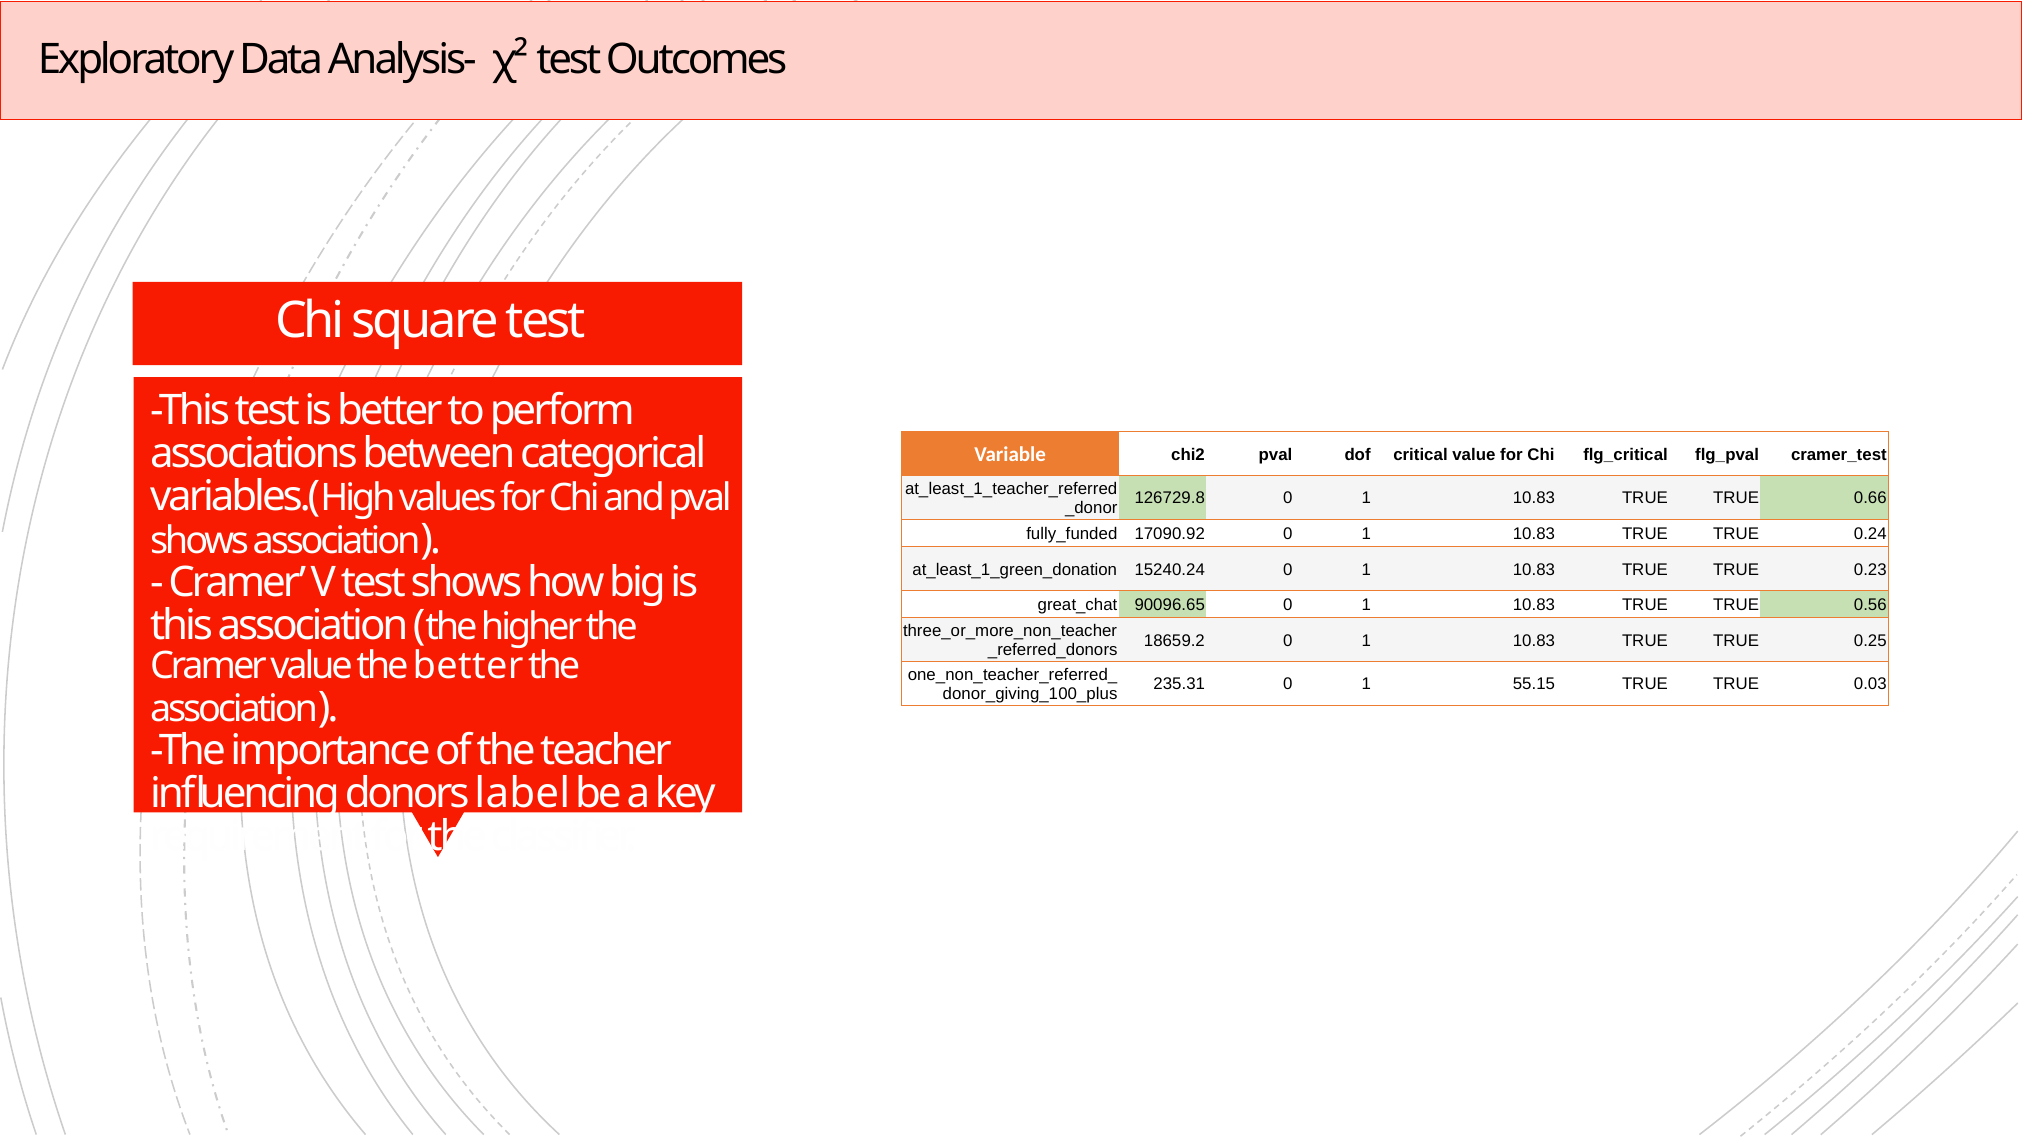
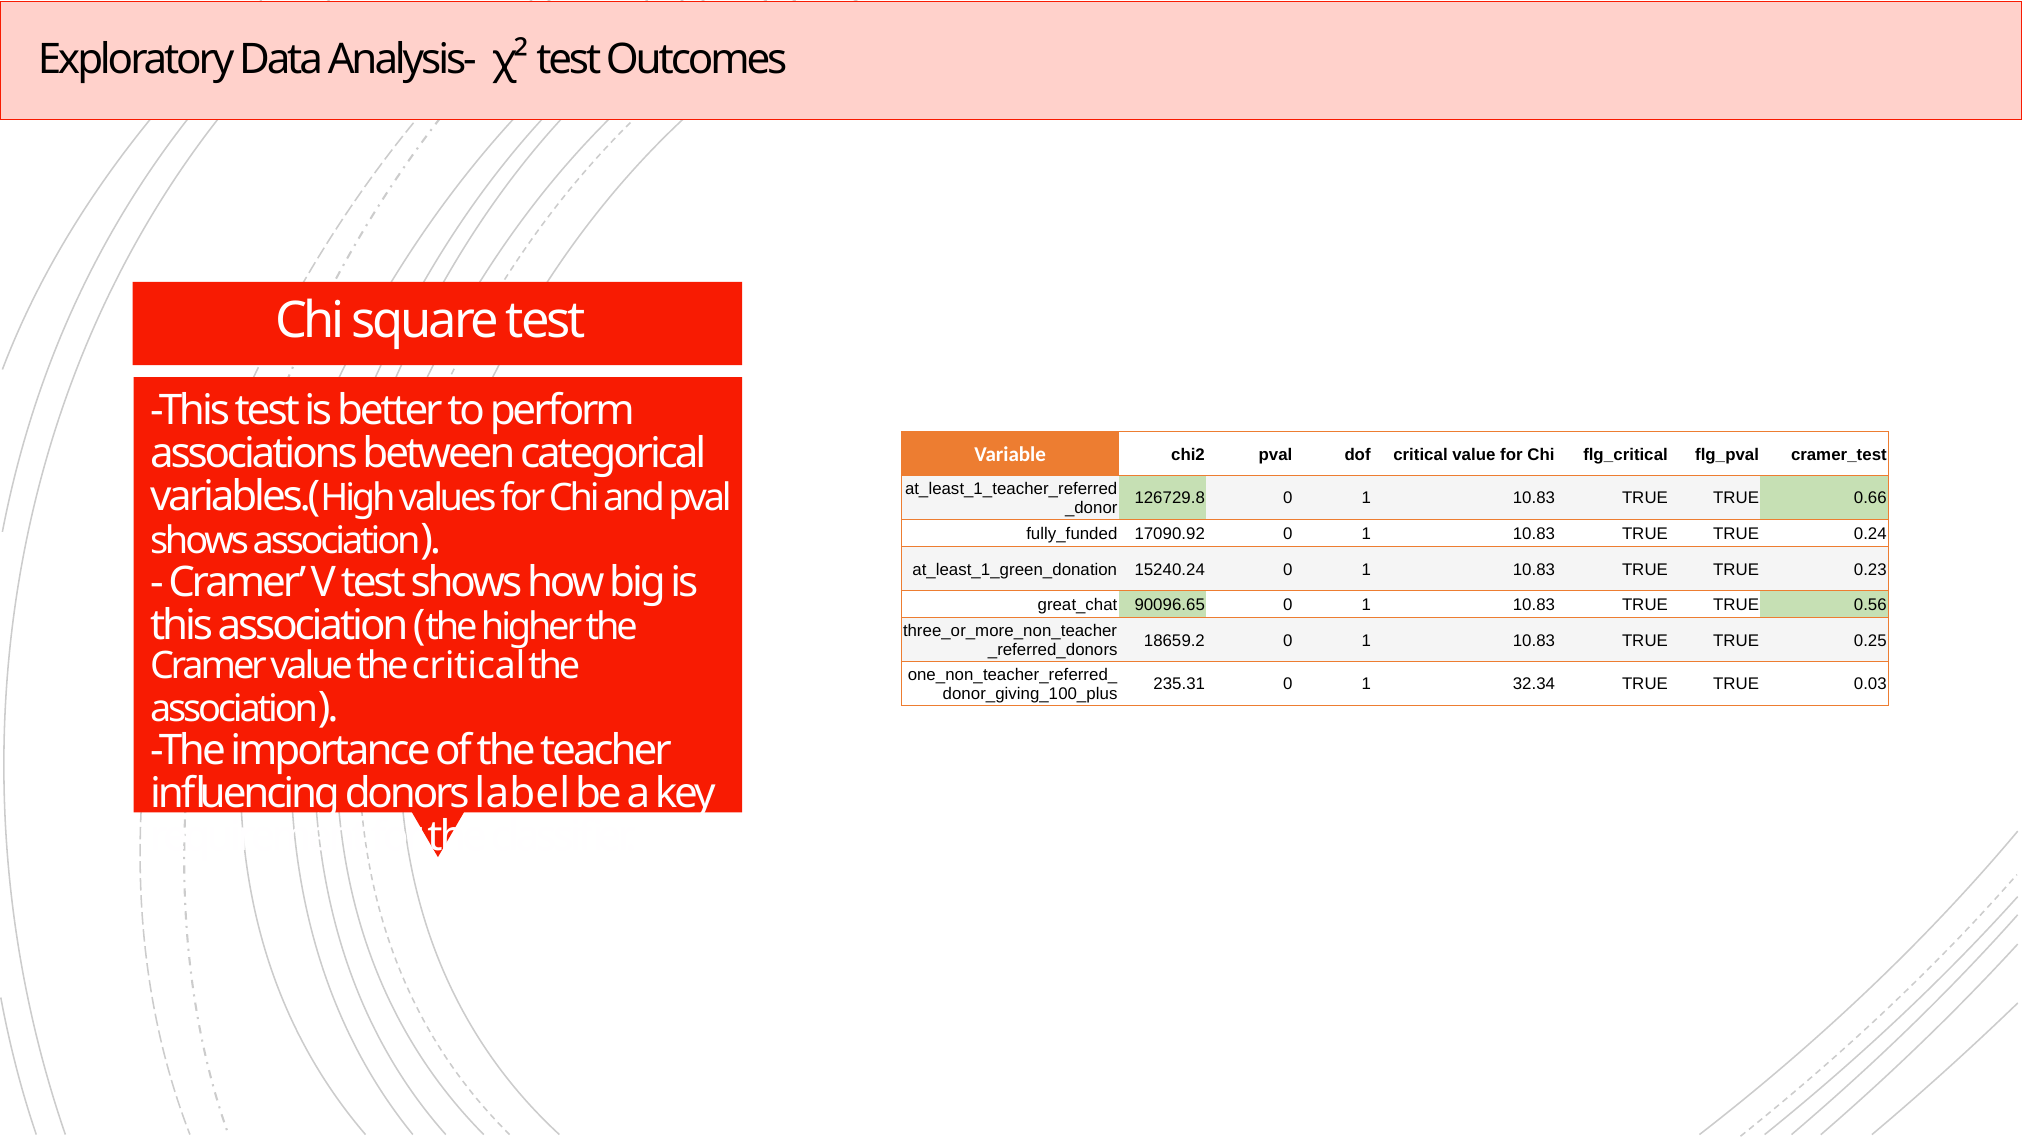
the better: better -> critical (469, 667)
55.15: 55.15 -> 32.34 (1534, 685)
